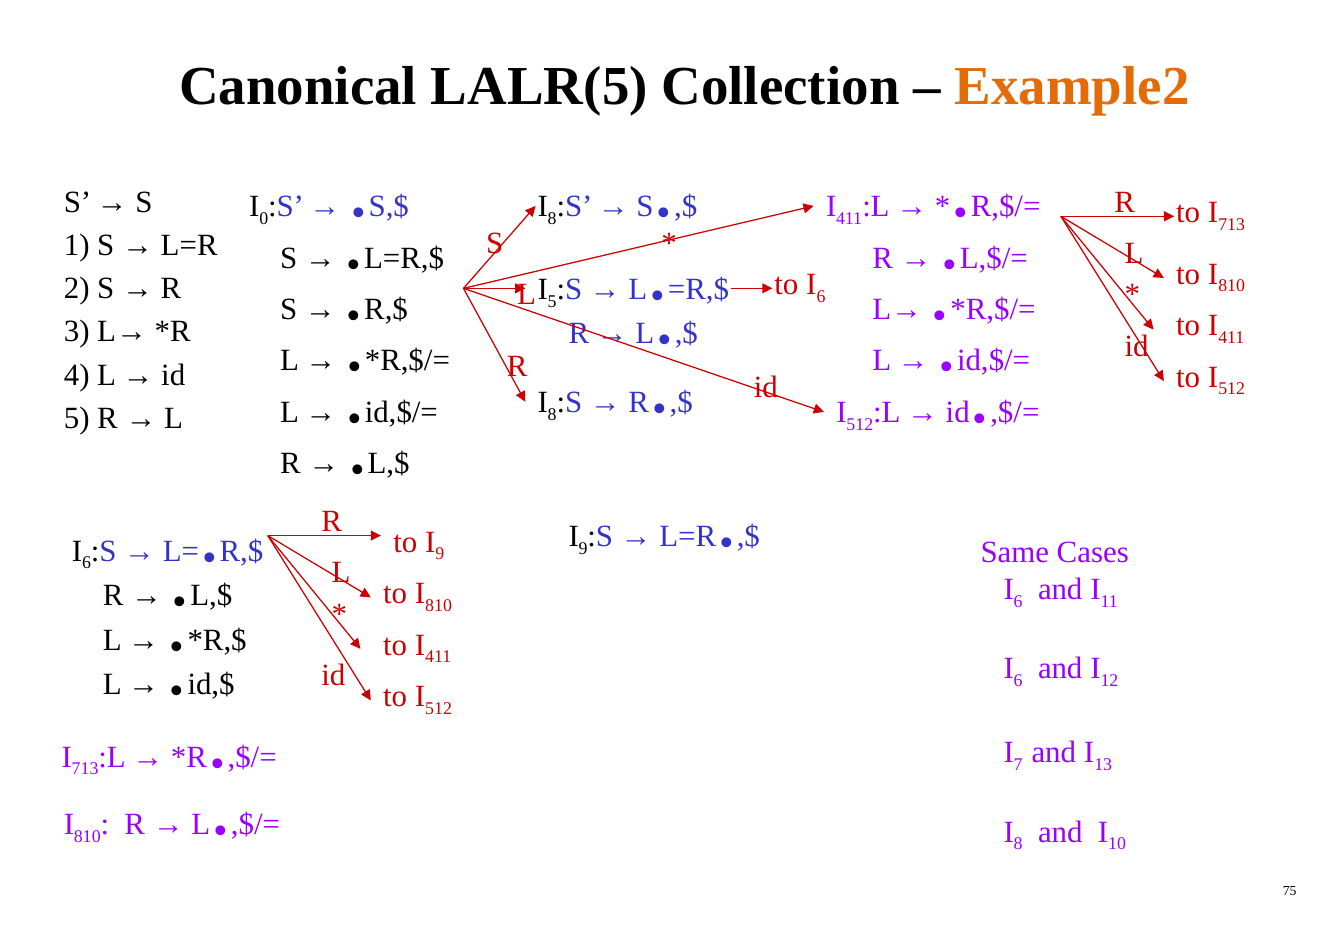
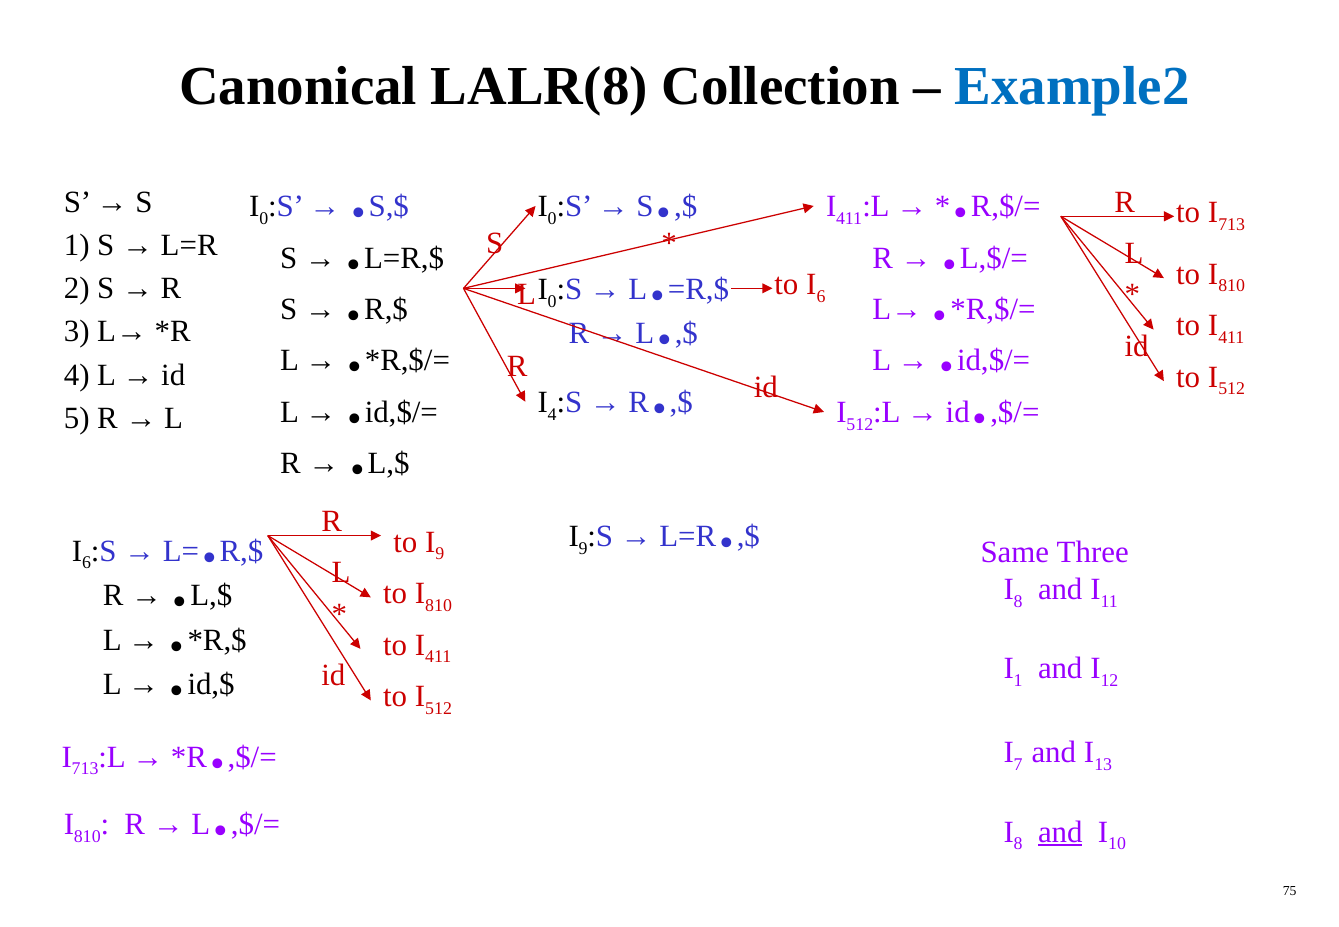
LALR(5: LALR(5 -> LALR(8 (539, 86)
Example2 colour: orange -> blue (1072, 86)
8: 8 -> 0 (552, 219)
5: 5 -> 0 (552, 301)
8: 8 -> 4 (552, 414)
Cases: Cases -> Three (1093, 552)
6: 6 -> 8 (1018, 601)
6: 6 -> 1 (1018, 680)
and underline: none -> present (1060, 832)
